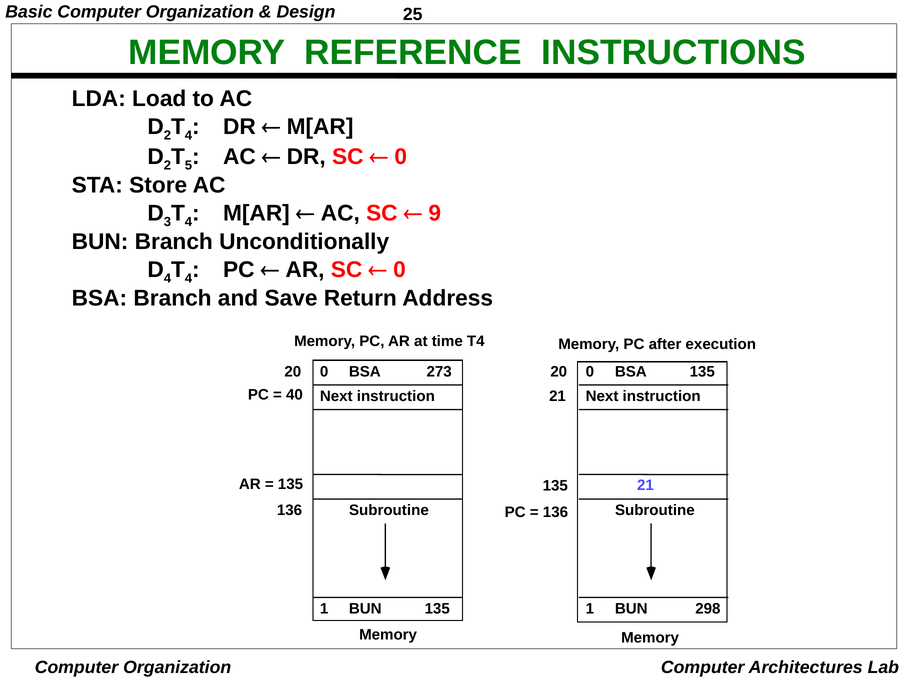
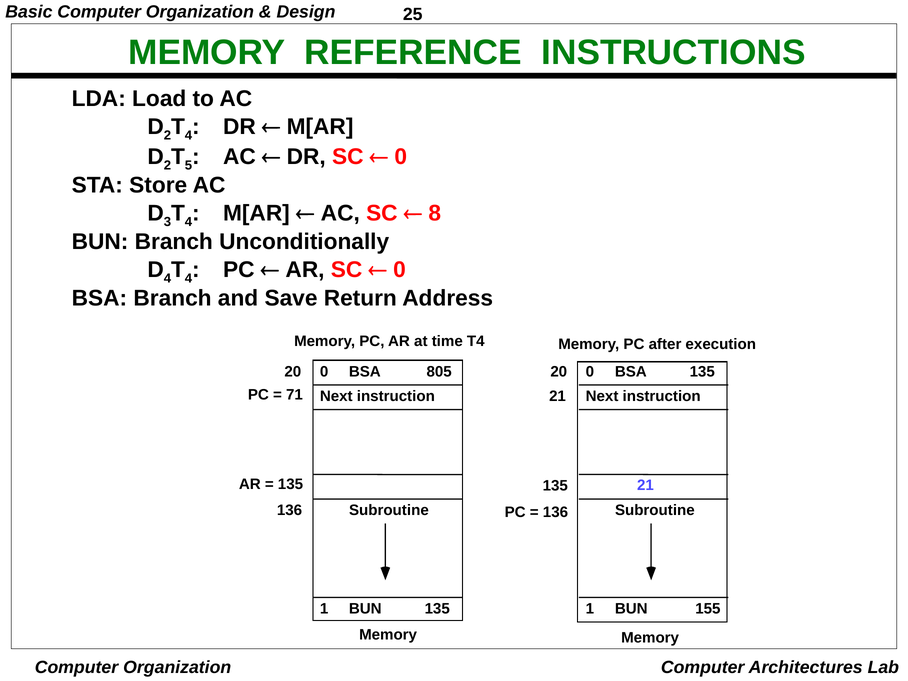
9: 9 -> 8 (435, 213)
273: 273 -> 805 (439, 372)
40: 40 -> 71 (294, 395)
298: 298 -> 155 (708, 609)
